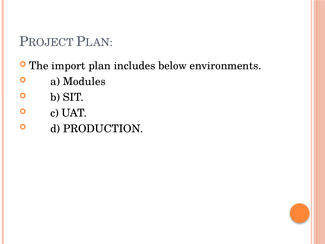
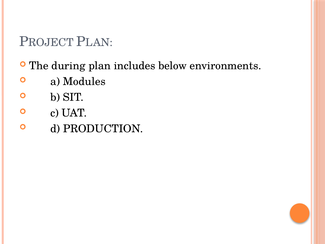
import: import -> during (68, 66)
